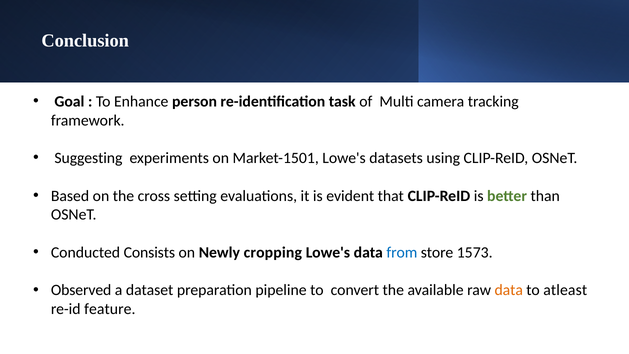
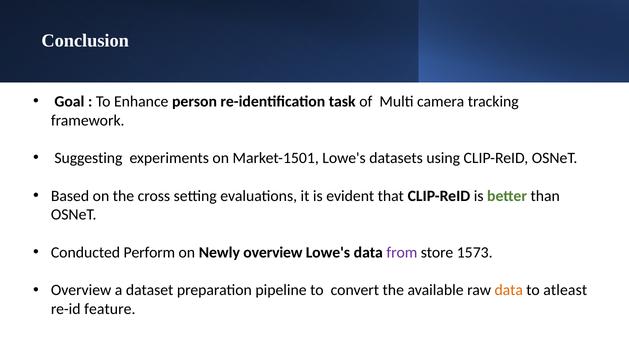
Consists: Consists -> Perform (149, 252)
Newly cropping: cropping -> overview (273, 252)
from colour: blue -> purple (402, 252)
Observed: Observed -> Overview (81, 290)
